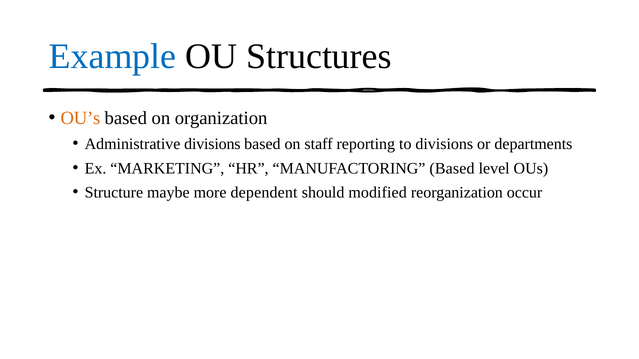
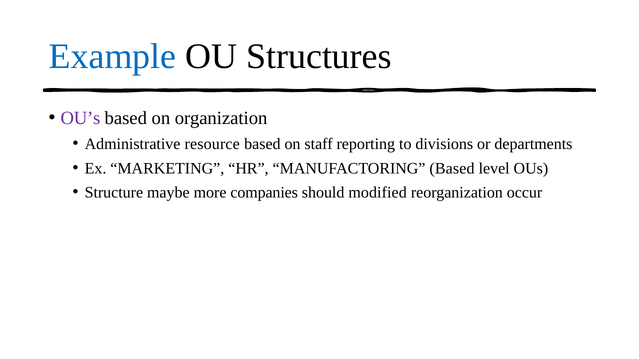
OU’s colour: orange -> purple (80, 118)
Administrative divisions: divisions -> resource (212, 144)
dependent: dependent -> companies (264, 193)
